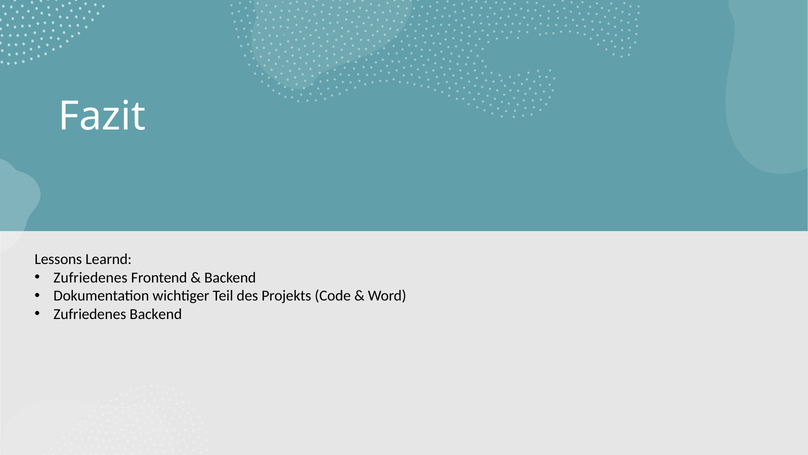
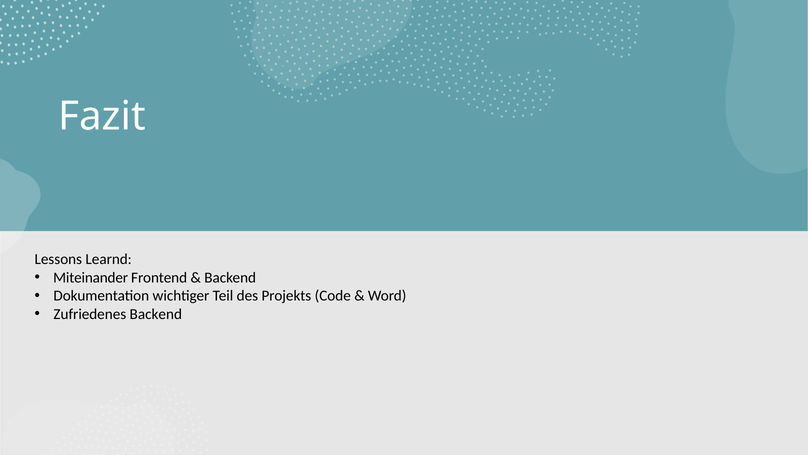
Zufriedenes: Zufriedenes -> Miteinander (91, 277)
